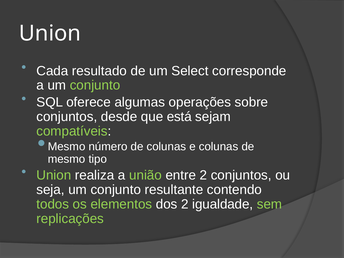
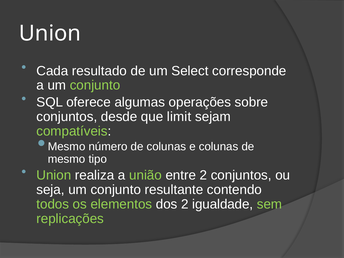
está: está -> limit (179, 117)
